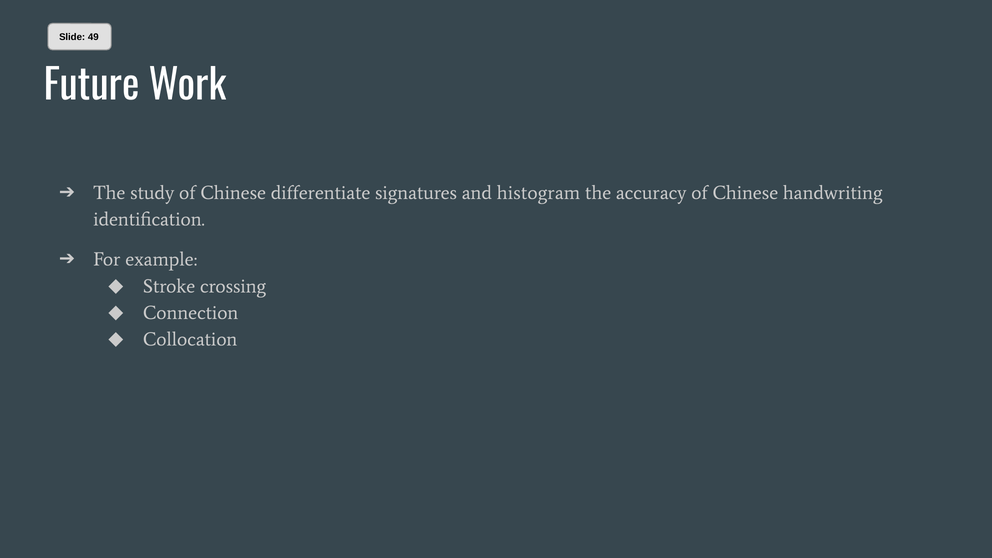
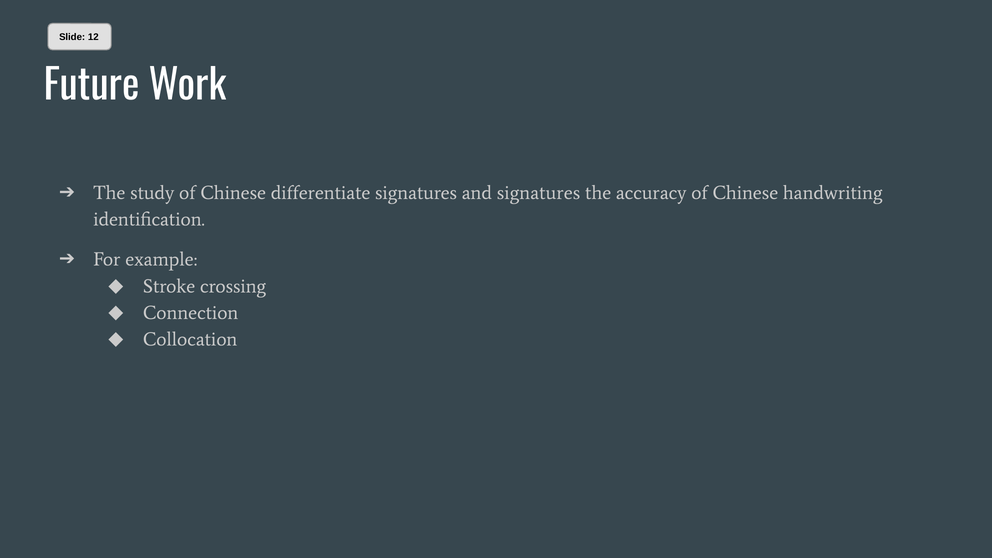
49: 49 -> 12 (93, 37)
and histogram: histogram -> signatures (539, 193)
